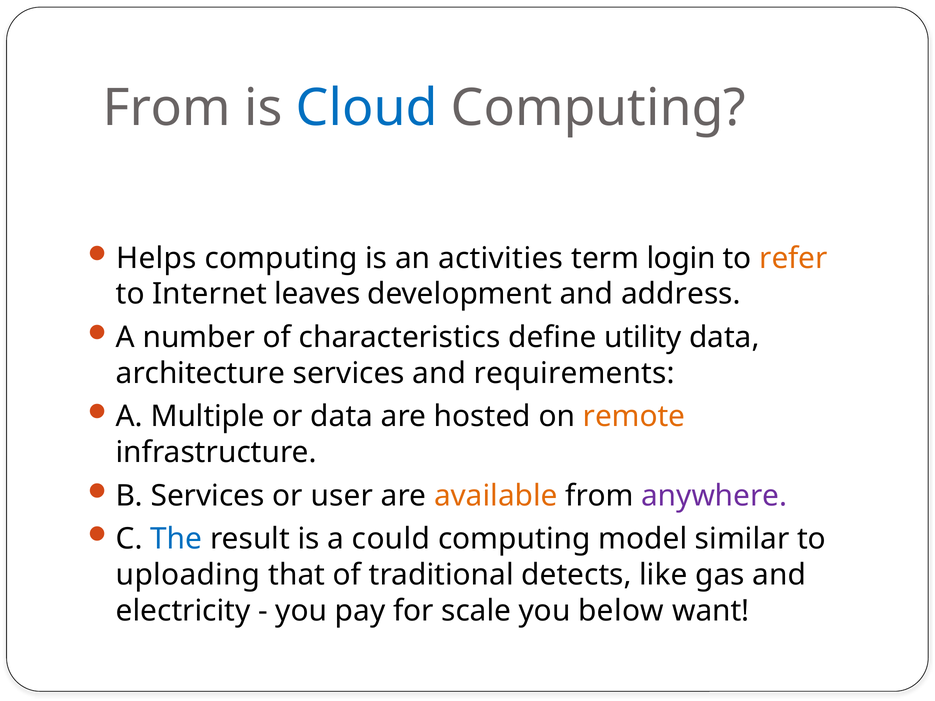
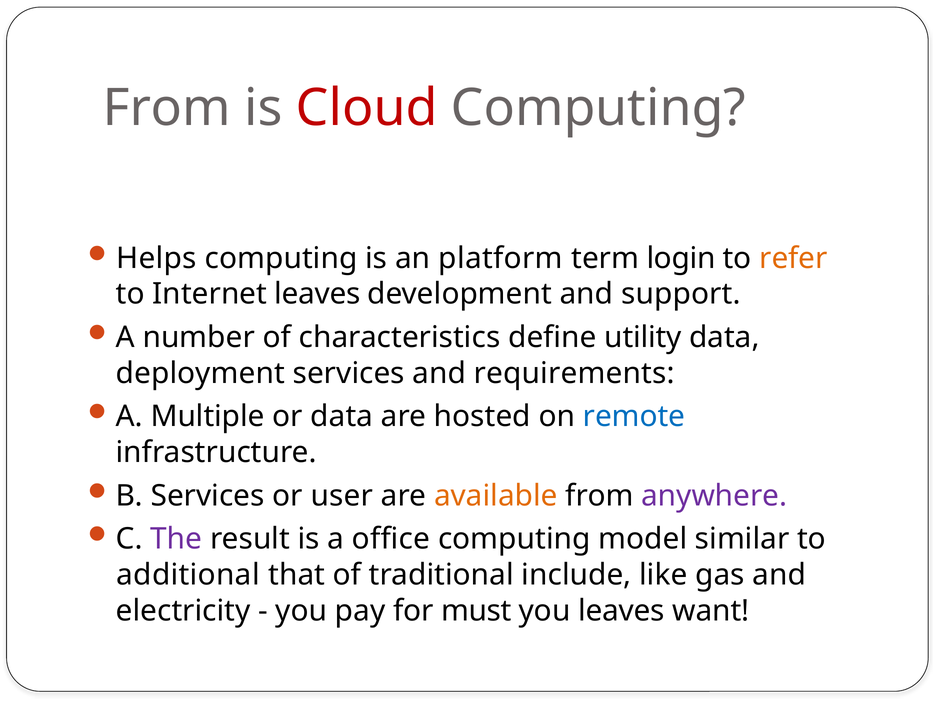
Cloud colour: blue -> red (367, 108)
activities: activities -> platform (501, 258)
address: address -> support (681, 294)
architecture: architecture -> deployment (200, 373)
remote colour: orange -> blue (634, 417)
The colour: blue -> purple (176, 539)
could: could -> office (391, 539)
uploading: uploading -> additional (188, 575)
detects: detects -> include (576, 575)
scale: scale -> must (476, 611)
you below: below -> leaves (621, 611)
